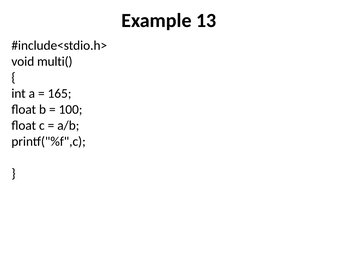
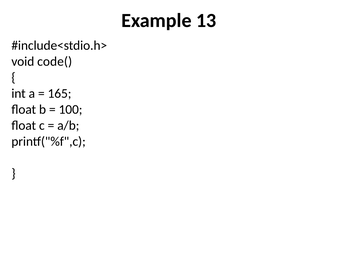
multi(: multi( -> code( (55, 61)
